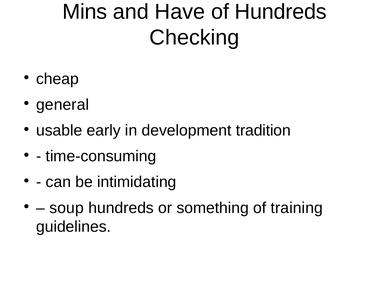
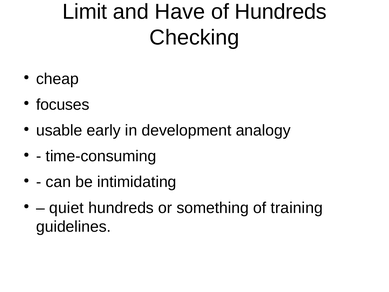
Mins: Mins -> Limit (85, 12)
general: general -> focuses (63, 105)
tradition: tradition -> analogy (263, 130)
soup: soup -> quiet (67, 208)
